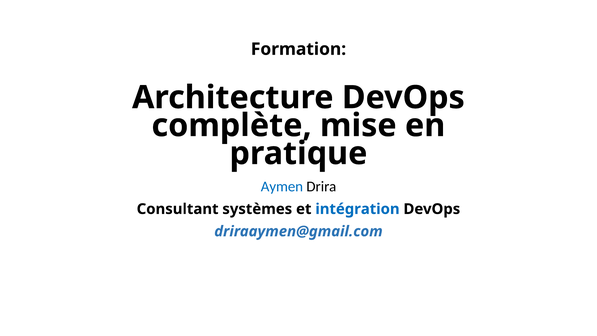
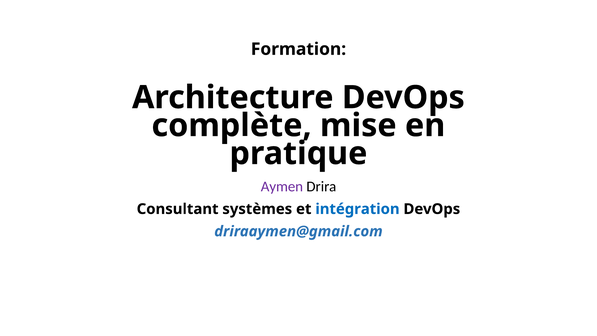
Aymen colour: blue -> purple (282, 187)
